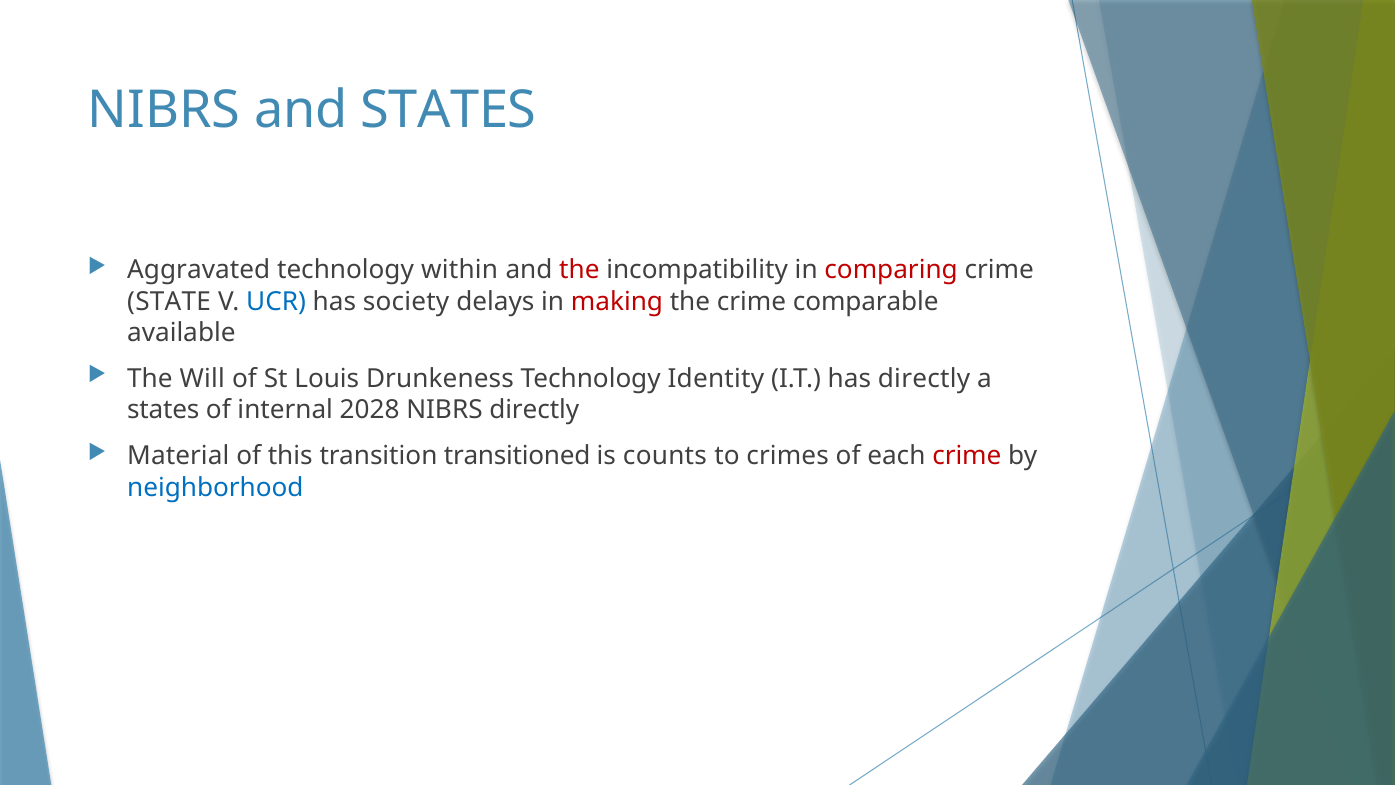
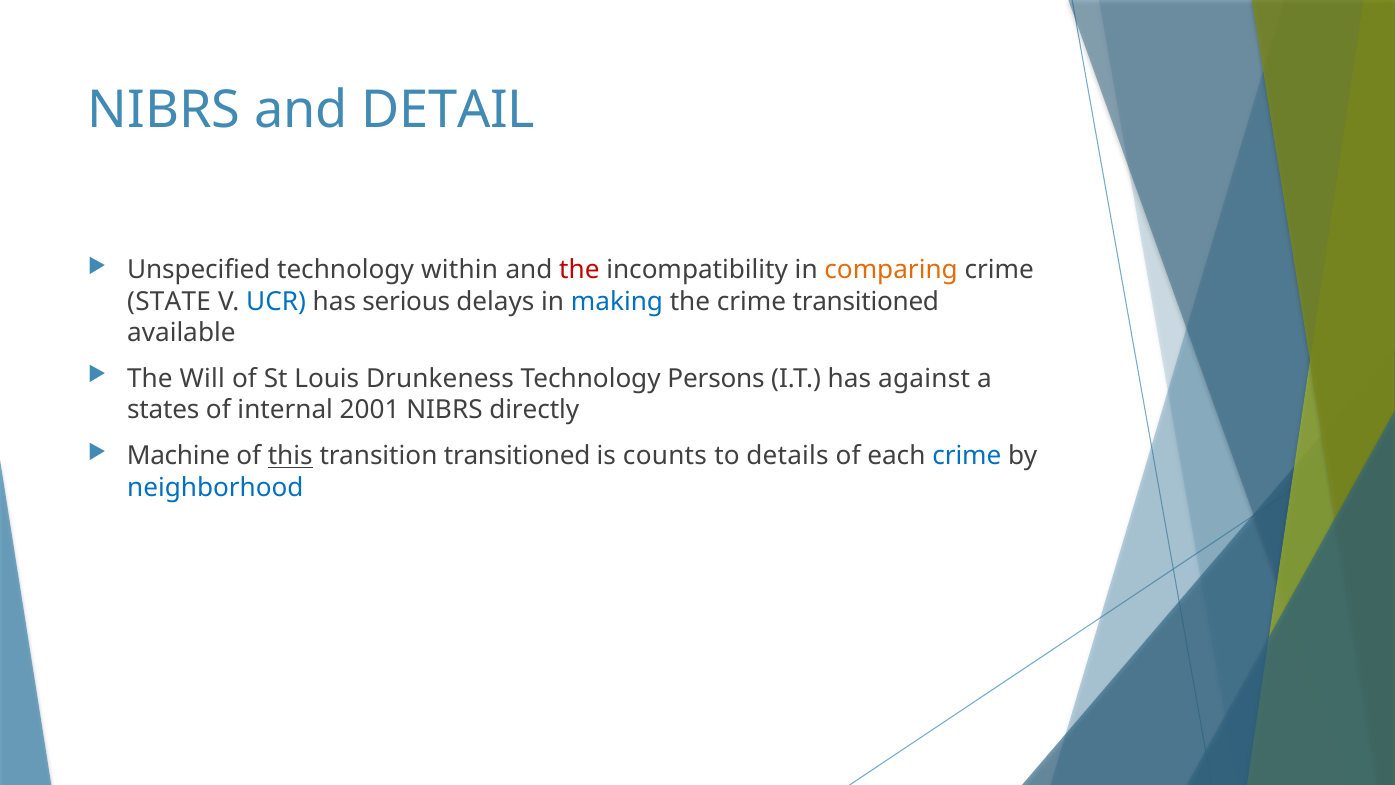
and STATES: STATES -> DETAIL (448, 110)
Aggravated: Aggravated -> Unspecified (199, 270)
comparing colour: red -> orange (891, 270)
society: society -> serious (406, 301)
making colour: red -> blue (617, 301)
crime comparable: comparable -> transitioned (866, 301)
Identity: Identity -> Persons (716, 379)
has directly: directly -> against (924, 379)
2028: 2028 -> 2001 (370, 410)
Material: Material -> Machine (178, 456)
this underline: none -> present (290, 456)
crimes: crimes -> details (788, 456)
crime colour: red -> blue (967, 456)
